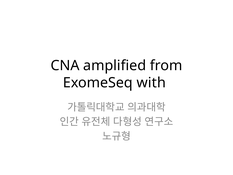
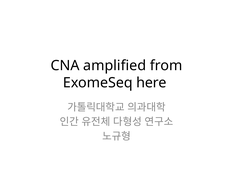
with: with -> here (151, 83)
